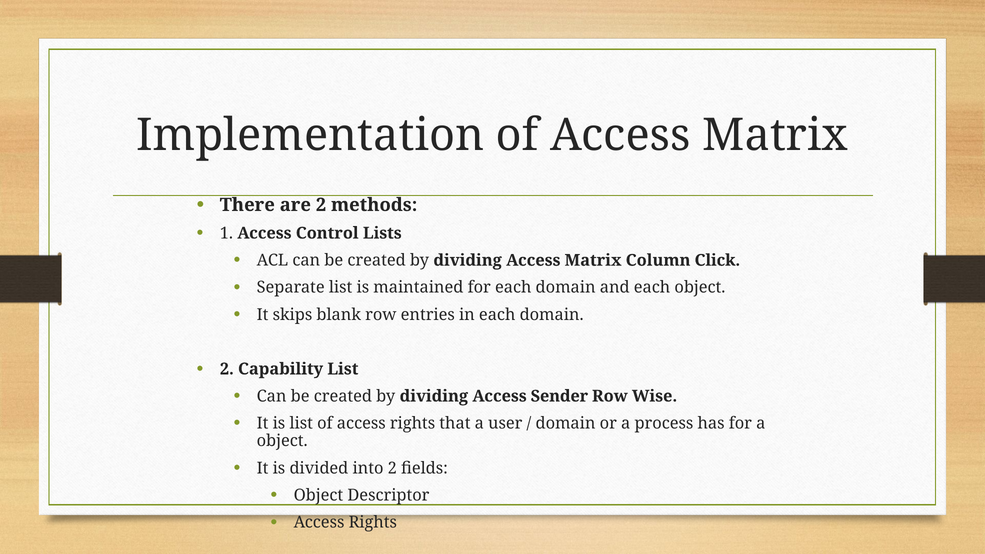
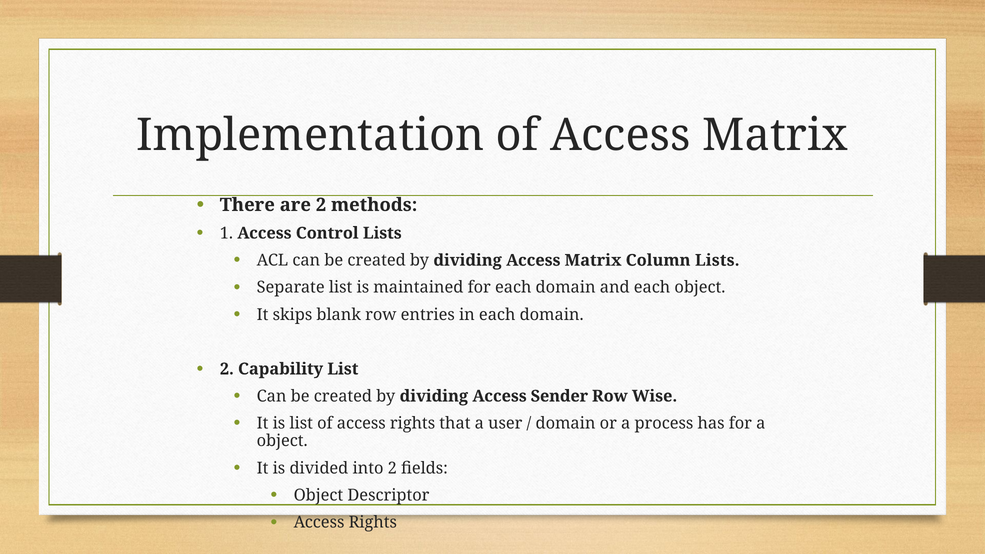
Column Click: Click -> Lists (717, 260)
